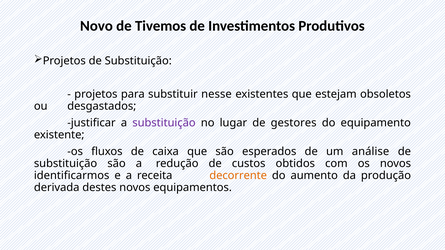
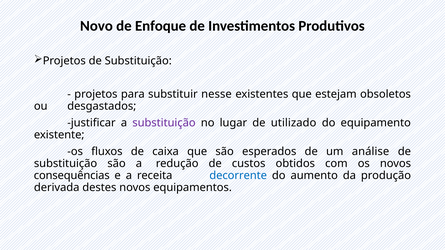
Tivemos: Tivemos -> Enfoque (161, 26)
gestores: gestores -> utilizado (294, 123)
identificarmos: identificarmos -> consequências (72, 176)
decorrente colour: orange -> blue (238, 176)
